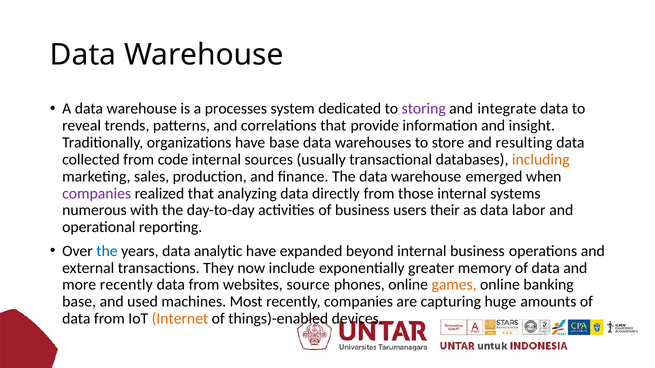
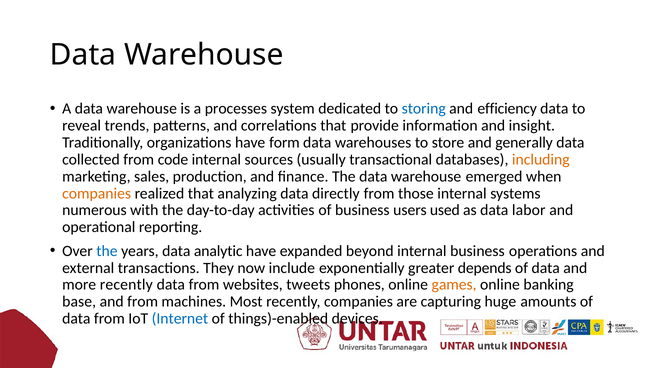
storing colour: purple -> blue (424, 109)
integrate: integrate -> efficiency (507, 109)
have base: base -> form (284, 143)
resulting: resulting -> generally (524, 143)
companies colour: purple -> orange (97, 194)
their: their -> used (445, 211)
memory: memory -> depends (485, 268)
source: source -> tweets (308, 285)
and used: used -> from (143, 302)
Internet colour: orange -> blue (180, 319)
